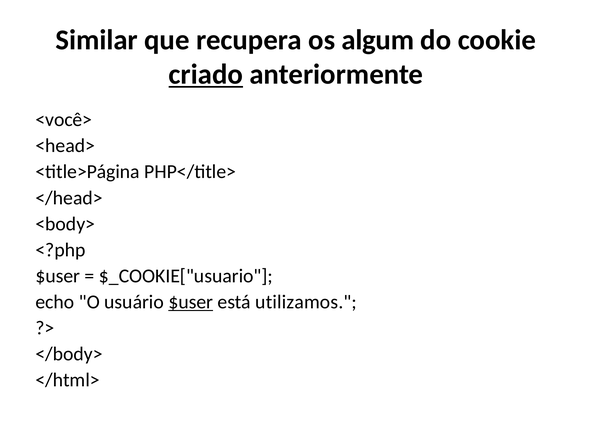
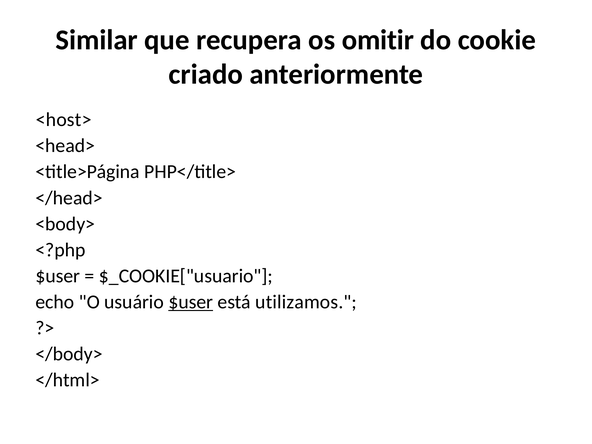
algum: algum -> omitir (378, 40)
criado underline: present -> none (206, 75)
<você>: <você> -> <host> (64, 120)
